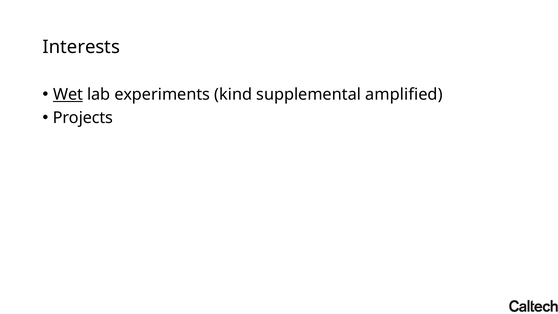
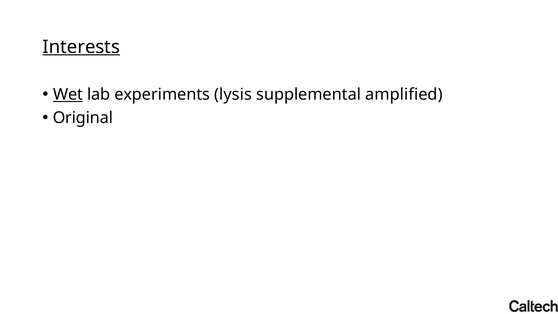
Interests underline: none -> present (81, 47)
kind: kind -> lysis (233, 94)
Projects: Projects -> Original (83, 118)
